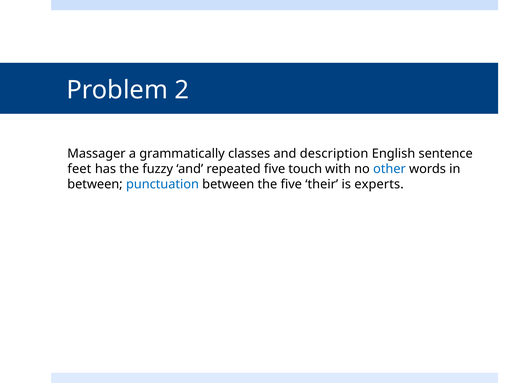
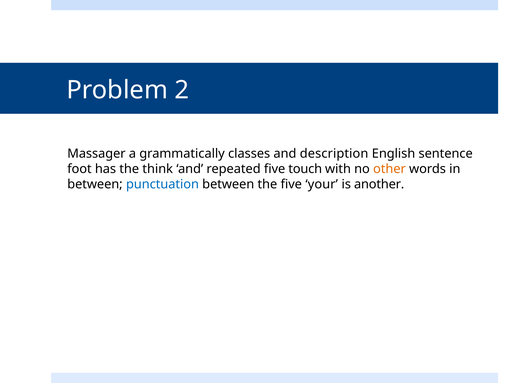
feet: feet -> foot (79, 169)
fuzzy: fuzzy -> think (158, 169)
other colour: blue -> orange (389, 169)
their: their -> your (322, 184)
experts: experts -> another (379, 184)
